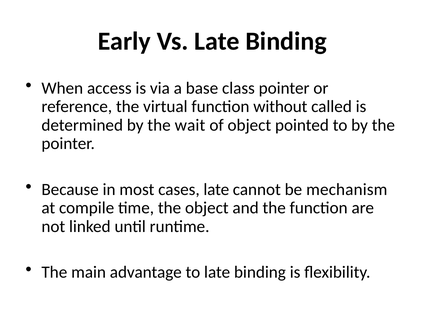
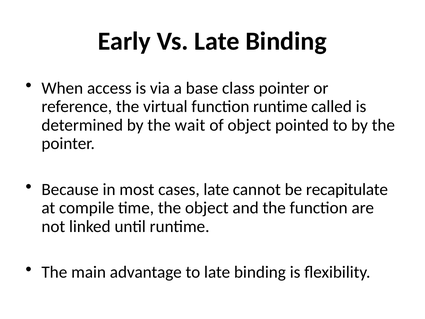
function without: without -> runtime (280, 106)
mechanism: mechanism -> recapitulate (347, 189)
